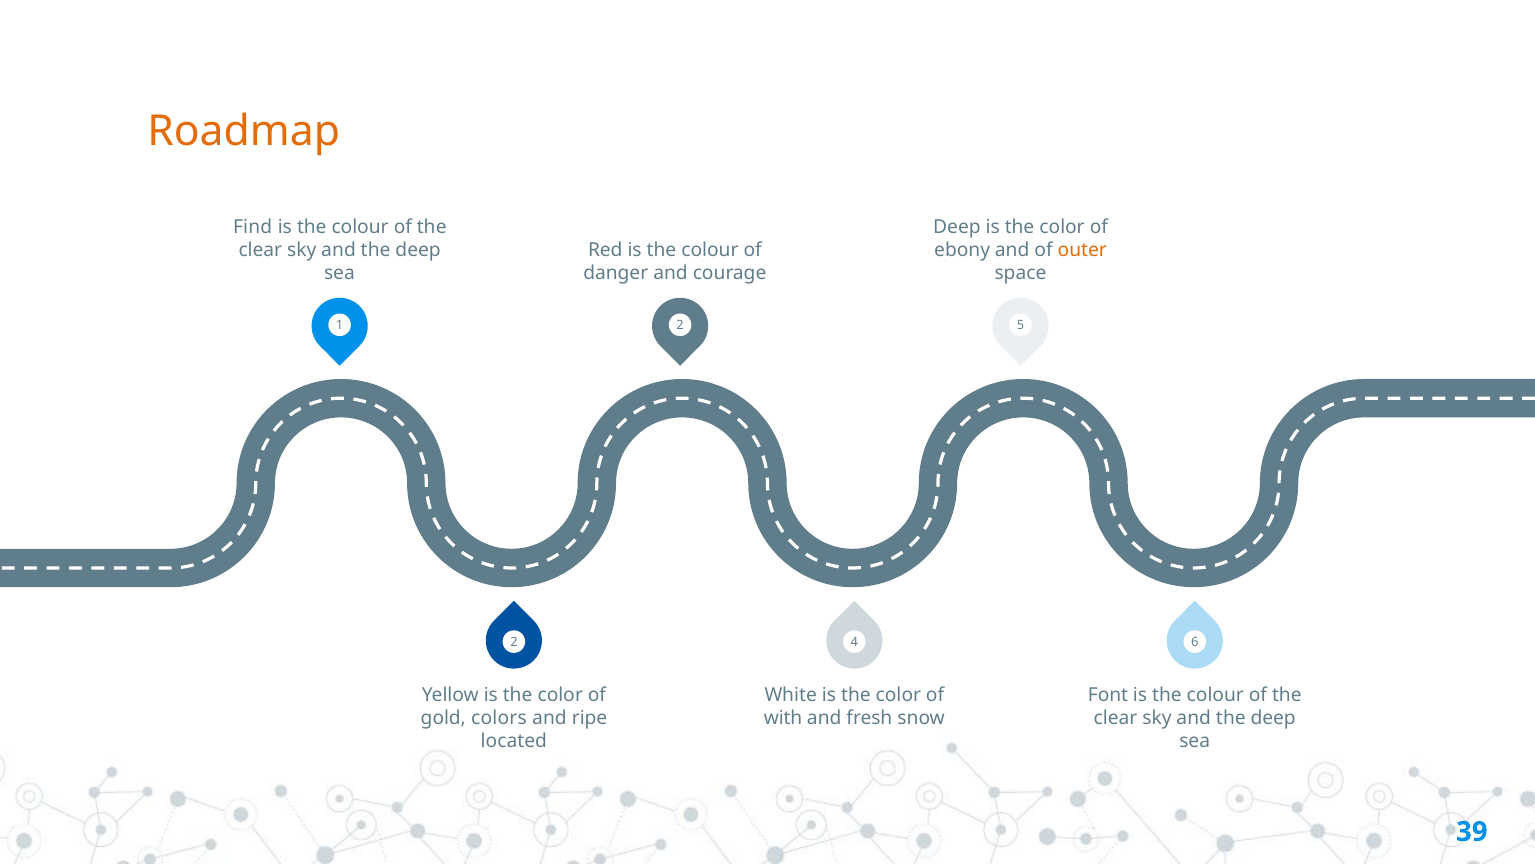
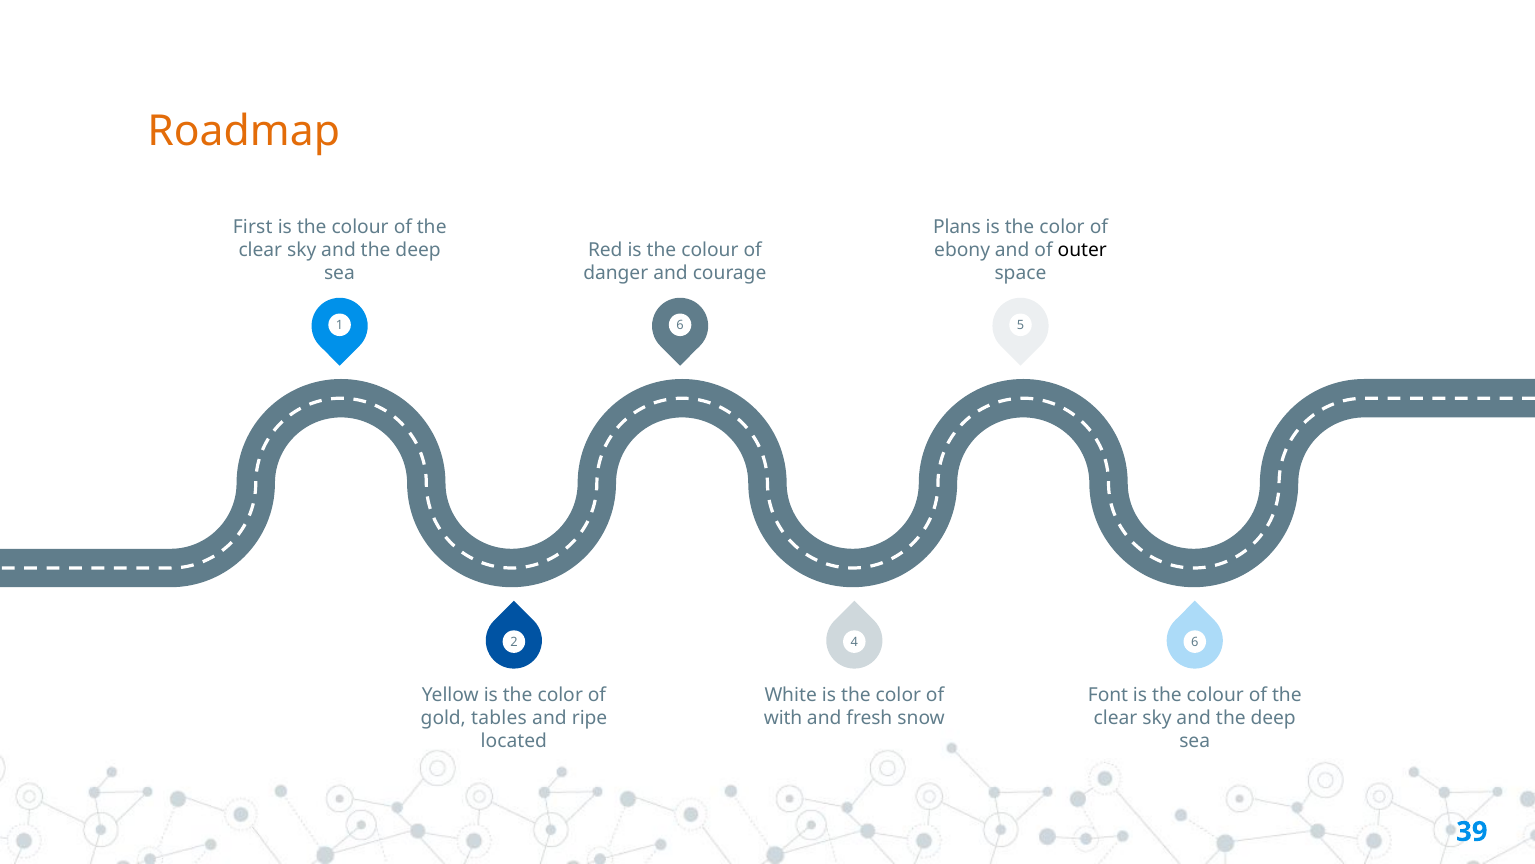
Find: Find -> First (253, 227)
Deep: Deep -> Plans (957, 227)
outer colour: orange -> black (1082, 250)
1 2: 2 -> 6 (680, 325)
colors: colors -> tables (499, 718)
